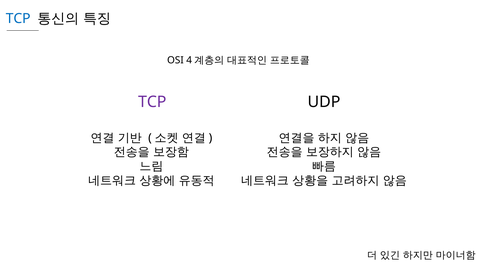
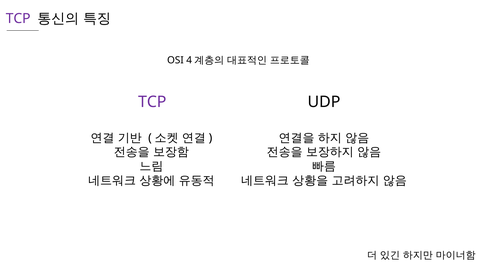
TCP colour: blue -> purple (18, 19)
